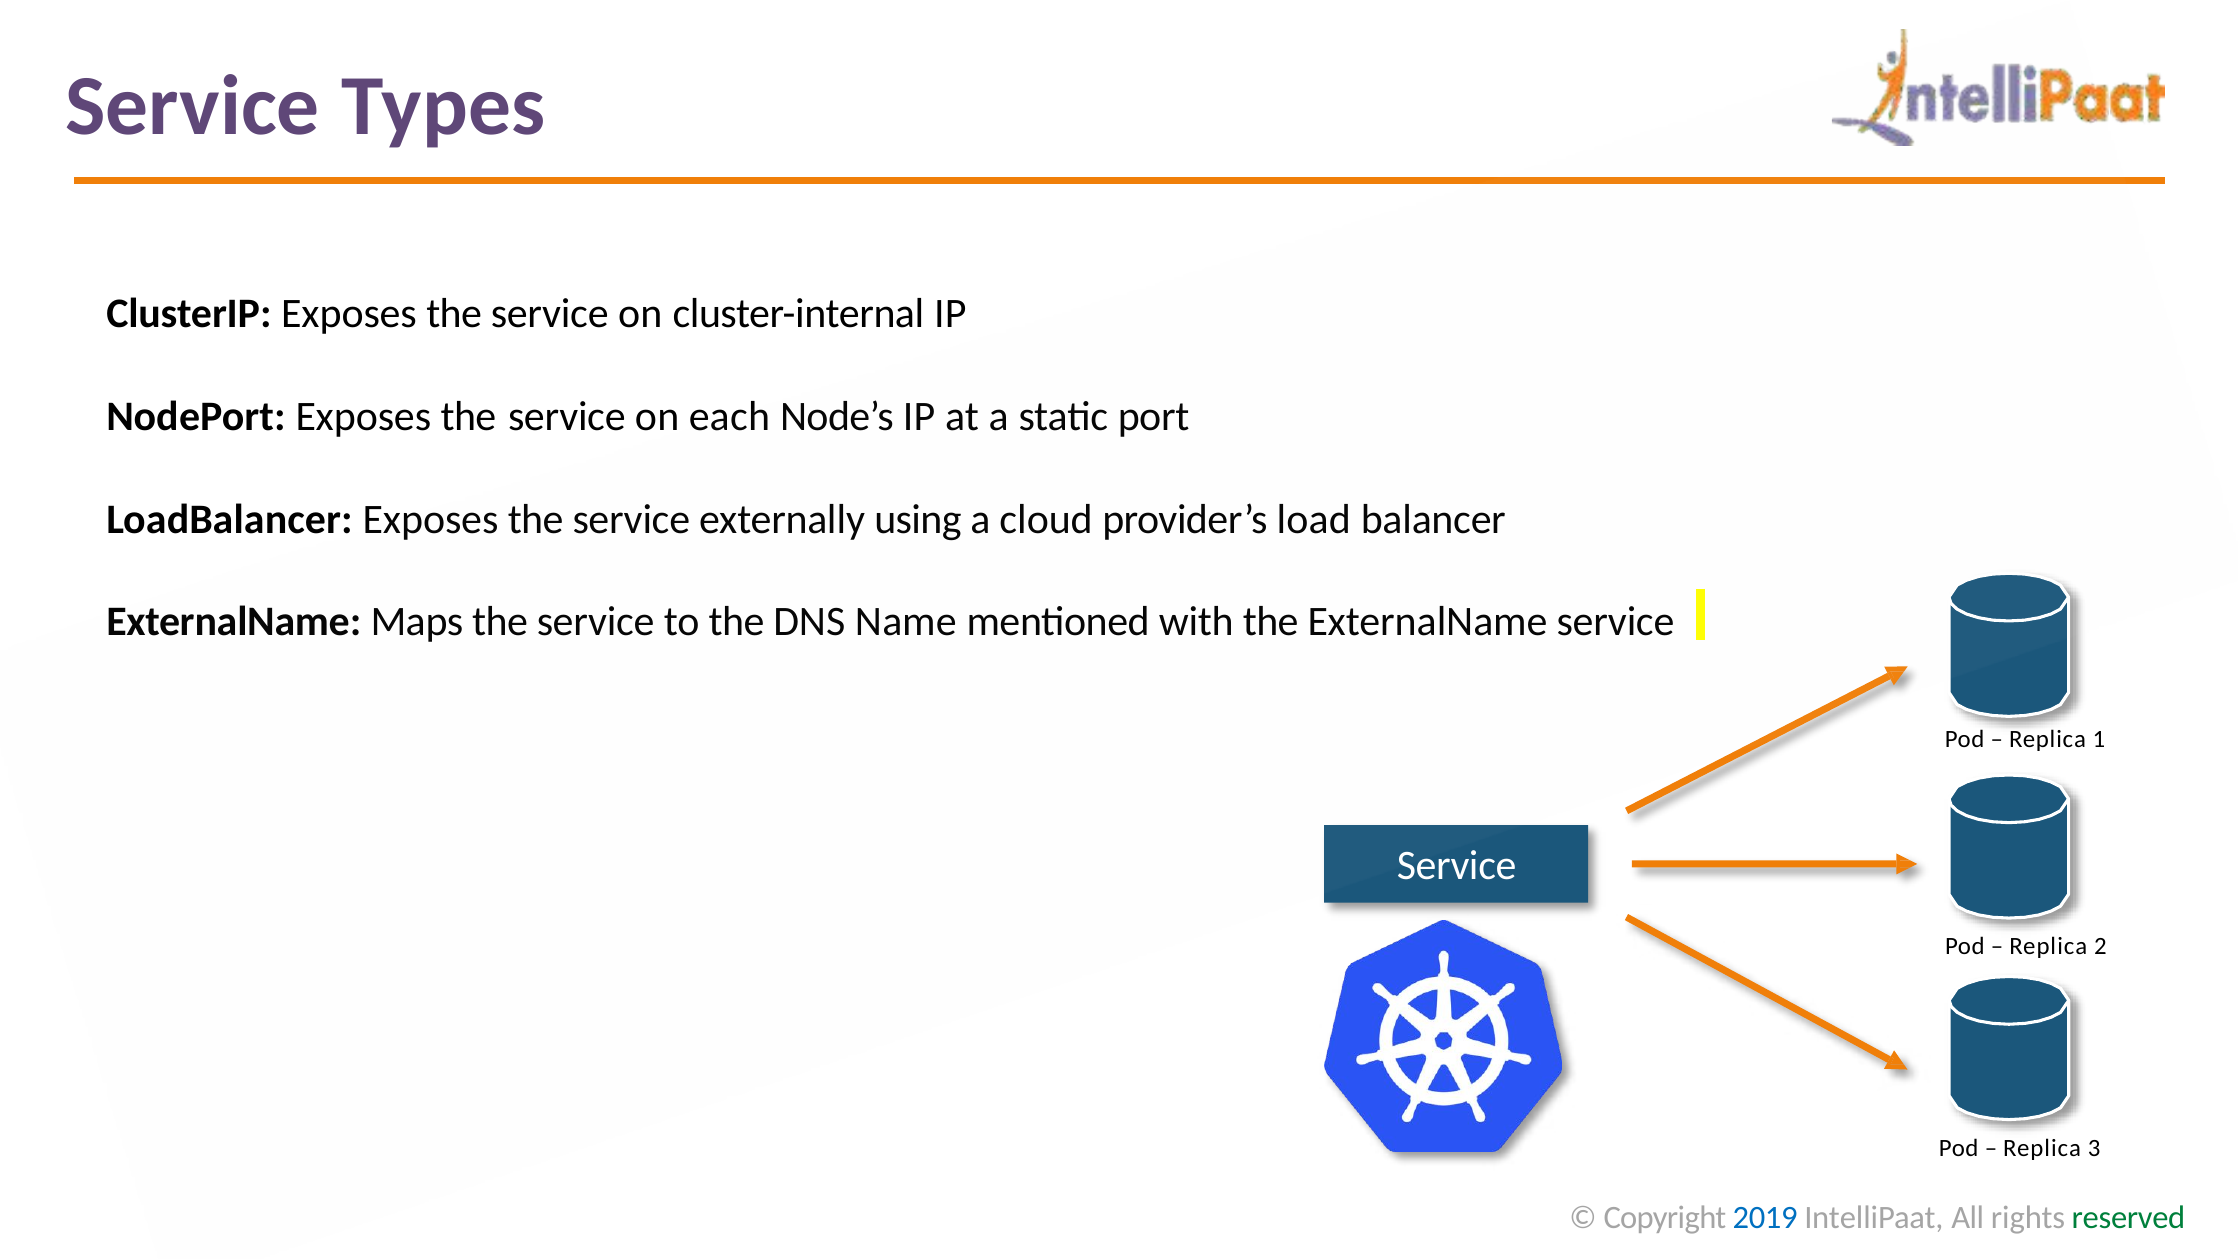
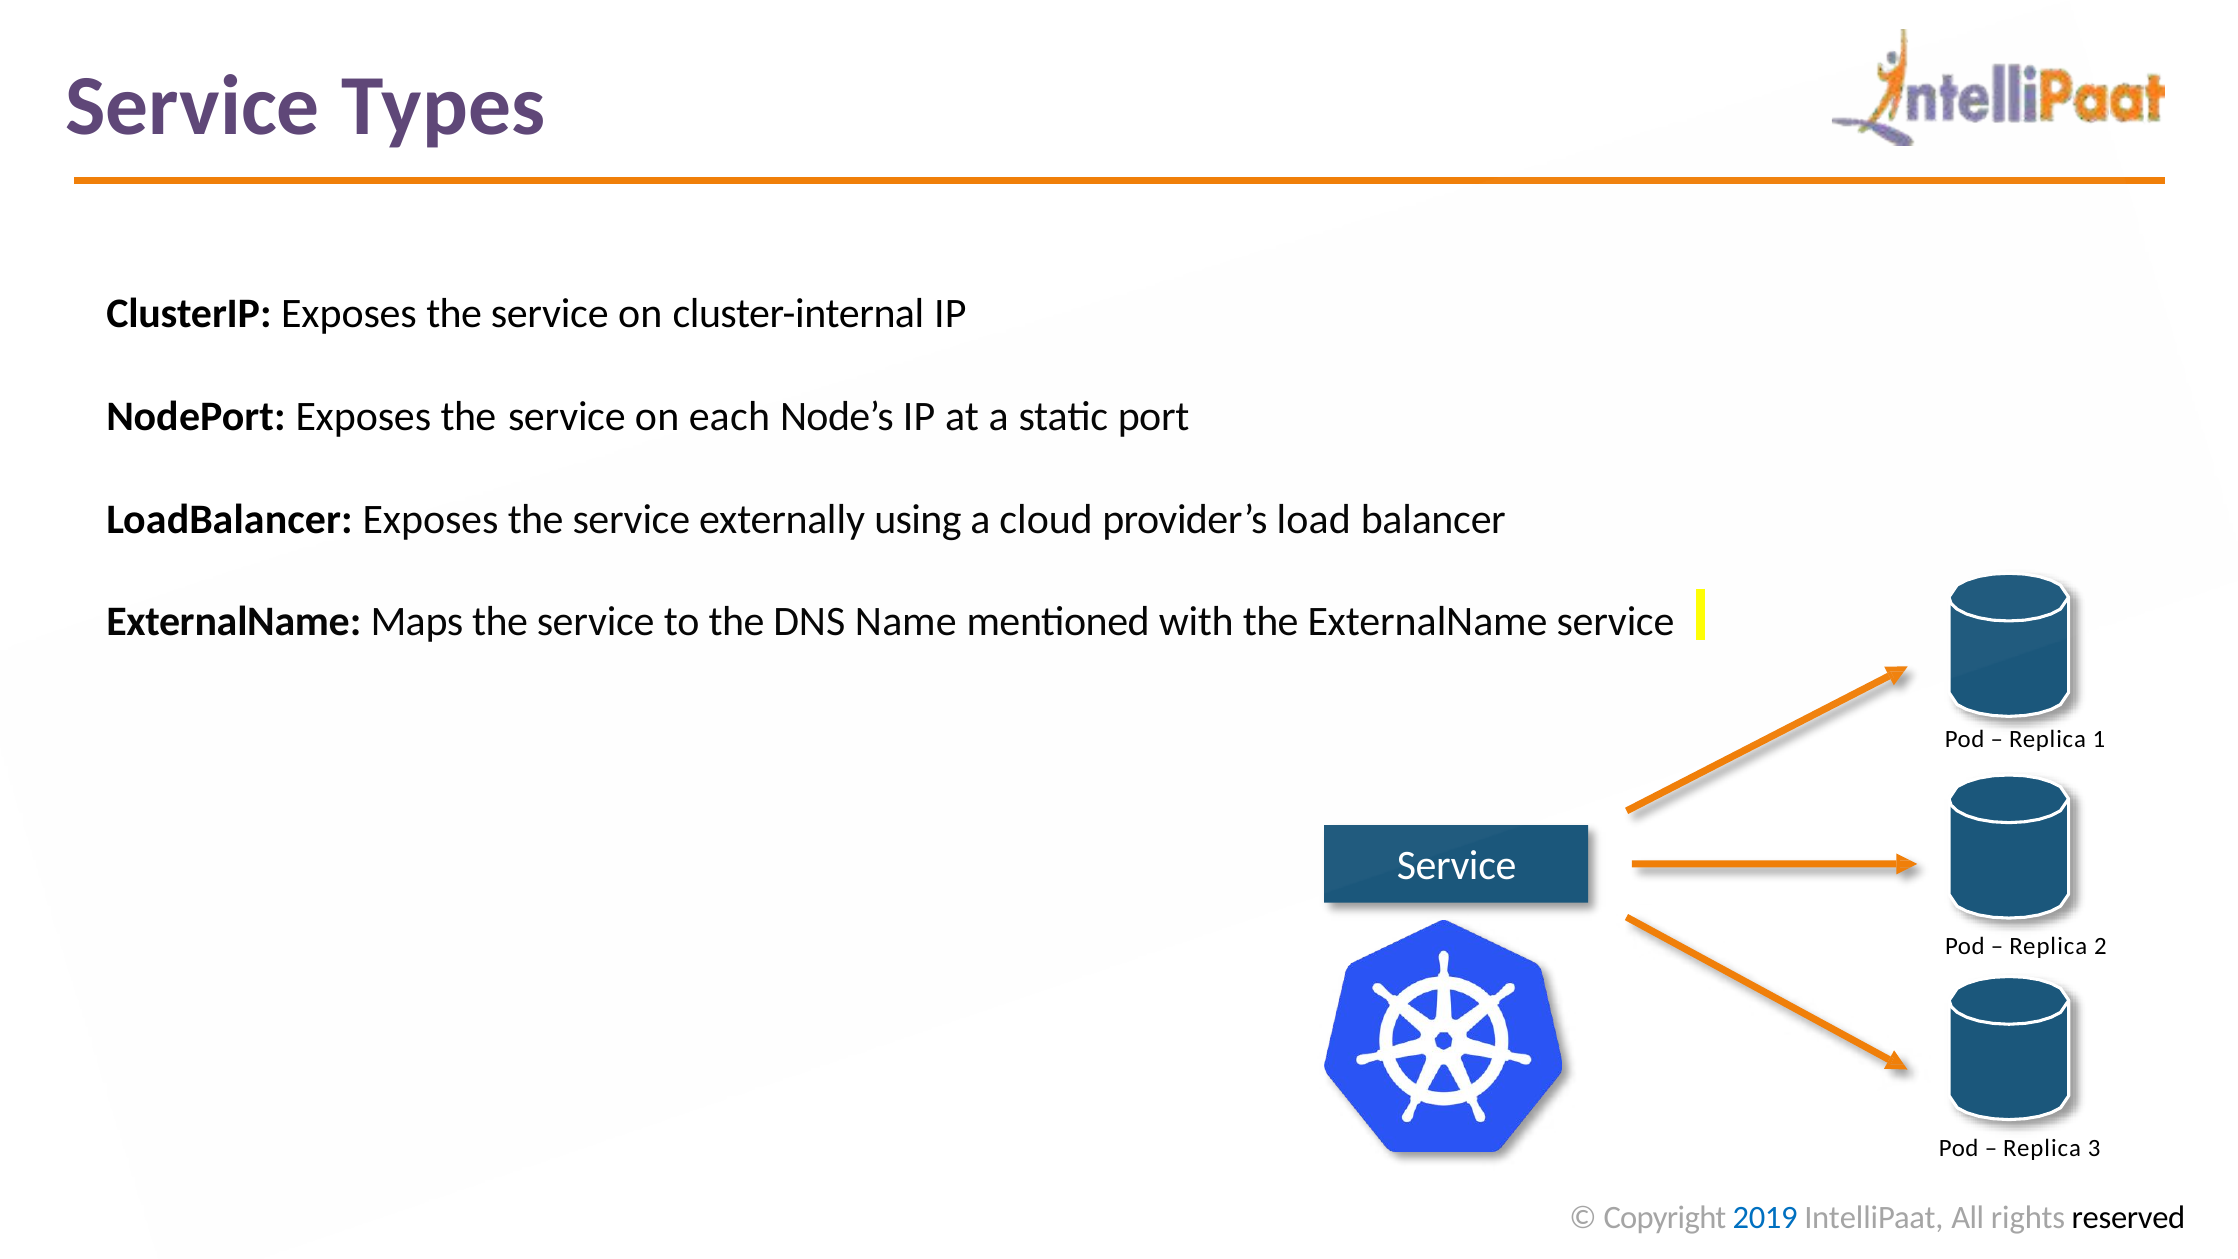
reserved colour: green -> black (2128, 1218)
